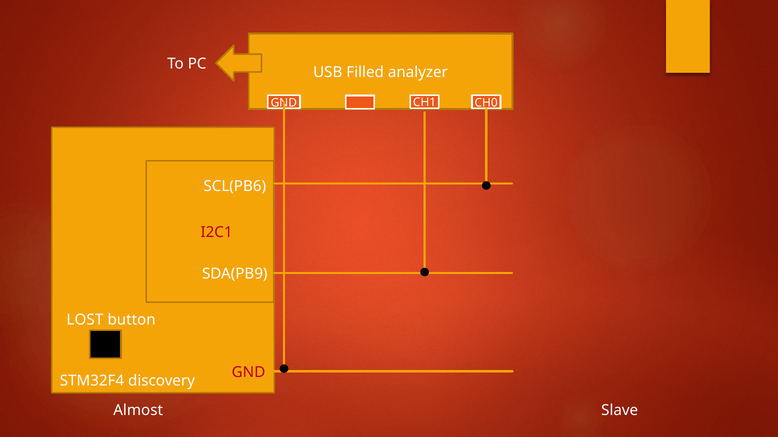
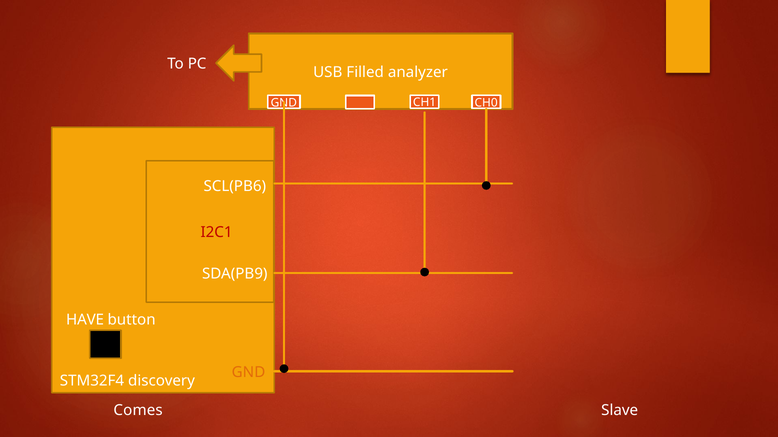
LOST: LOST -> HAVE (85, 320)
GND colour: red -> orange (249, 373)
Almost: Almost -> Comes (138, 411)
